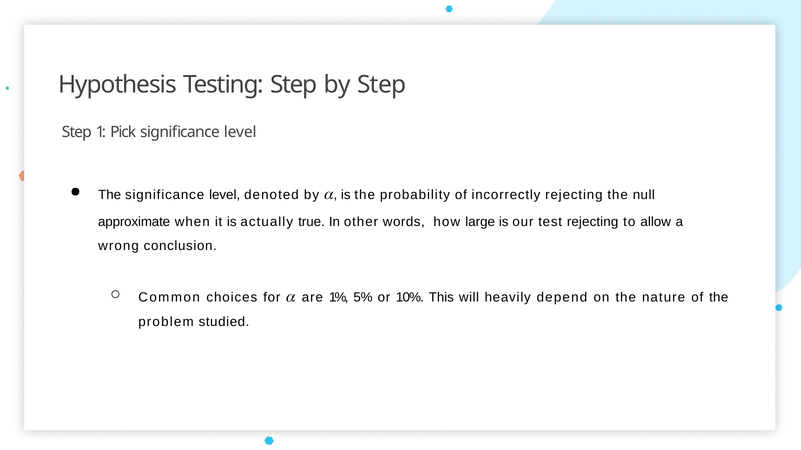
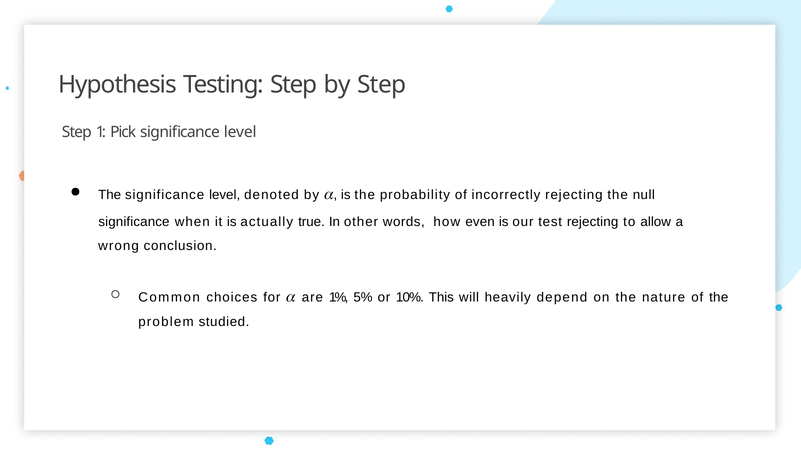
approximate: approximate -> significance (134, 222)
large: large -> even (480, 222)
